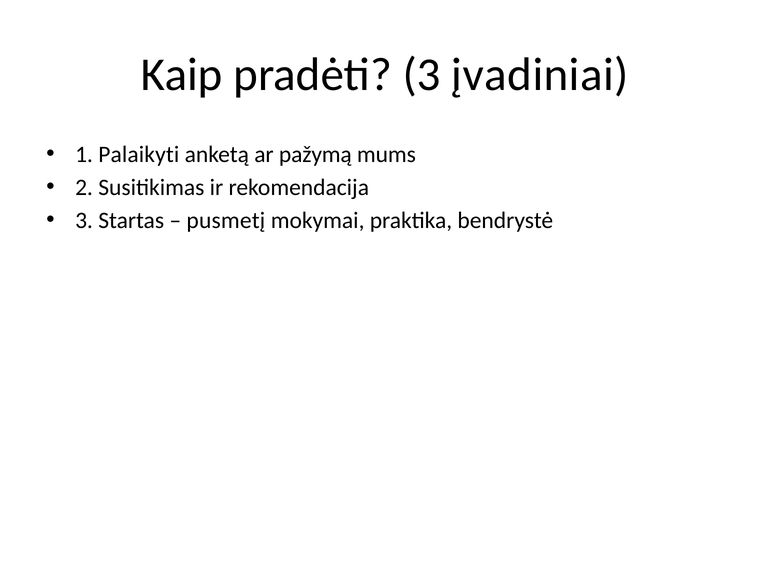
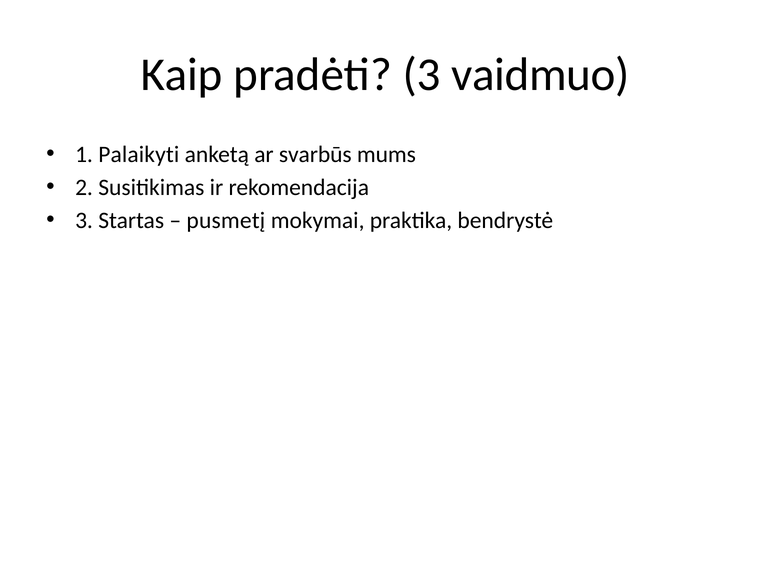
įvadiniai: įvadiniai -> vaidmuo (540, 75)
pažymą: pažymą -> svarbūs (315, 155)
